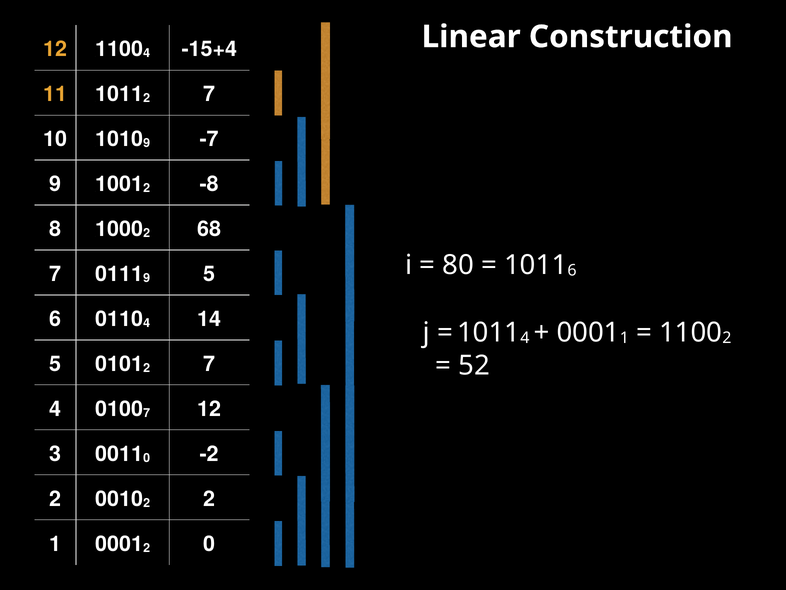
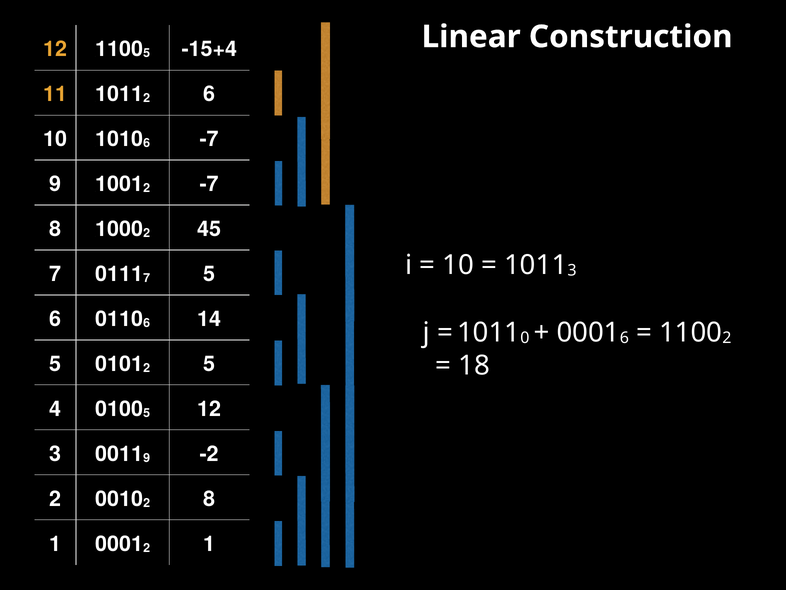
4: 4 -> 5 (147, 53)
7: 7 -> 6 (209, 94)
9: 9 -> 6 (147, 143)
2 -8: -8 -> -7 (209, 184)
68: 68 -> 45 (209, 229)
80: 80 -> 10 (458, 265)
6: 6 -> 3 (572, 270)
9: 9 -> 7 (147, 278)
4: 4 -> 6 (147, 323)
4: 4 -> 0 (525, 338)
1: 1 -> 6 (624, 338)
7: 7 -> 5 (209, 364)
52: 52 -> 18 (474, 365)
7: 7 -> 5 (147, 413)
0: 0 -> 9 (147, 458)
2 2: 2 -> 8 (209, 499)
2 0: 0 -> 1 (209, 543)
